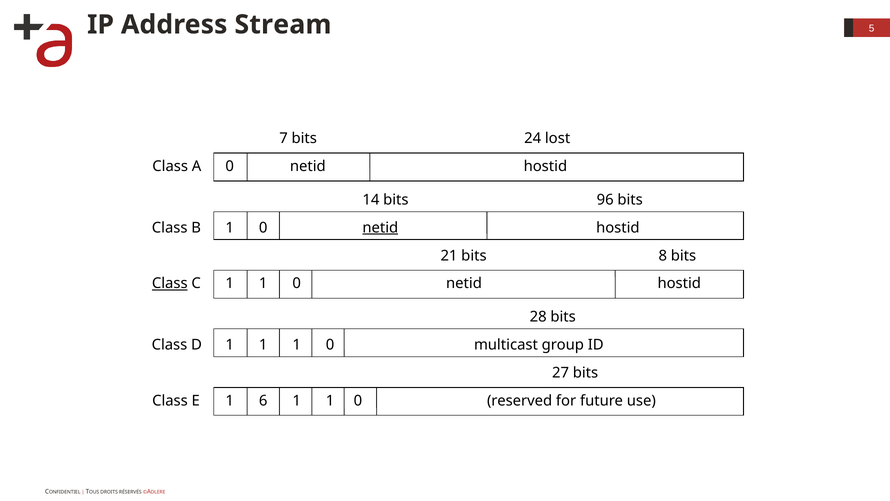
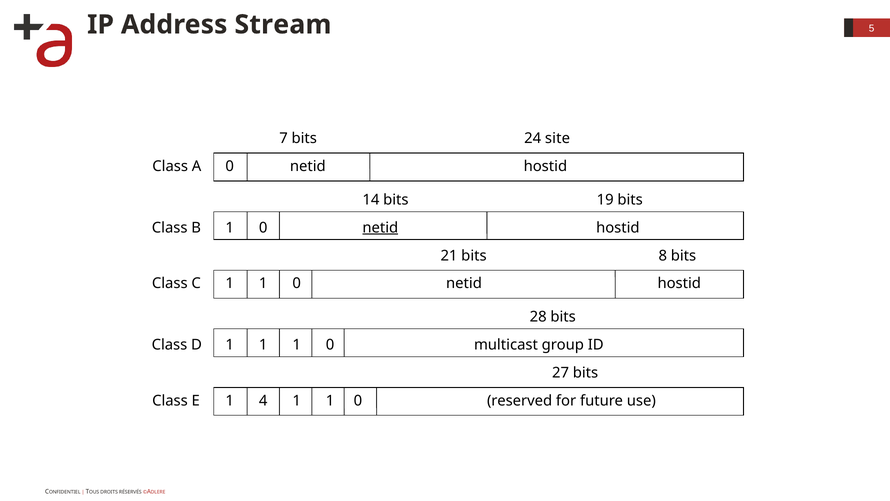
lost: lost -> site (558, 138)
96: 96 -> 19 (605, 200)
Class underline: present -> none (170, 283)
6: 6 -> 4 (263, 400)
